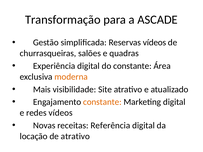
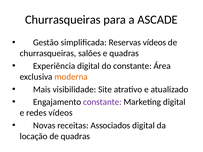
Transformação: Transformação -> Churrasqueiras (63, 20)
constante colour: orange -> purple (102, 102)
Referência: Referência -> Associados (110, 126)
de atrativo: atrativo -> quadras (75, 136)
